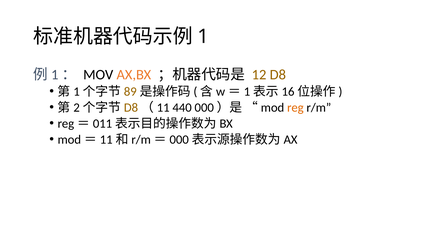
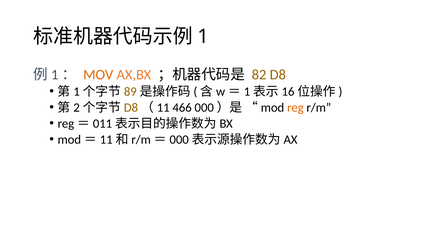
MOV colour: black -> orange (98, 75)
12: 12 -> 82 (259, 75)
440: 440 -> 466 (182, 107)
